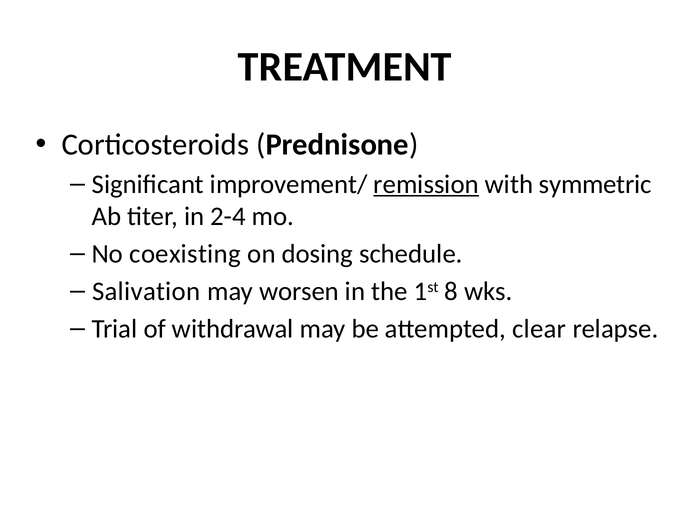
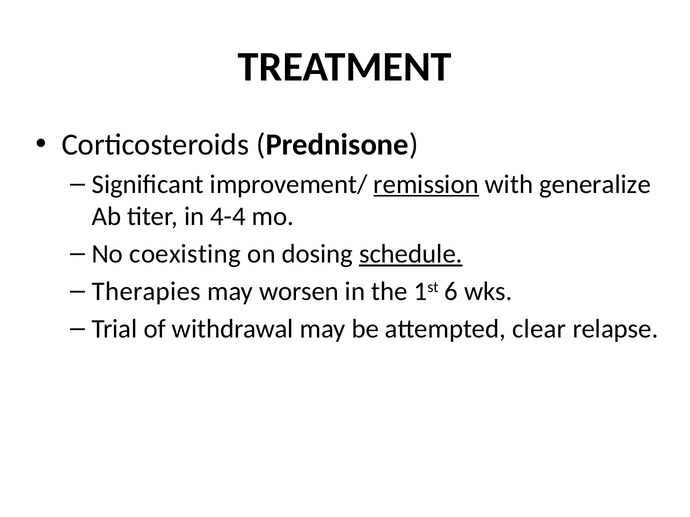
symmetric: symmetric -> generalize (595, 184)
2-4: 2-4 -> 4-4 (228, 217)
schedule underline: none -> present (411, 254)
Salivation: Salivation -> Therapies (146, 292)
8: 8 -> 6 (451, 292)
